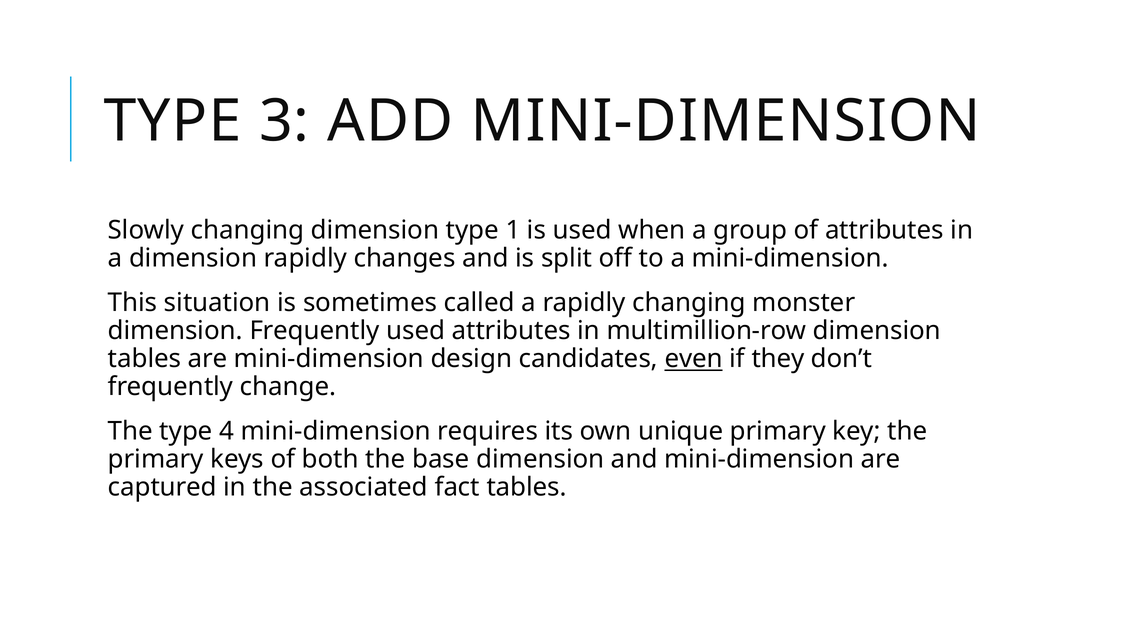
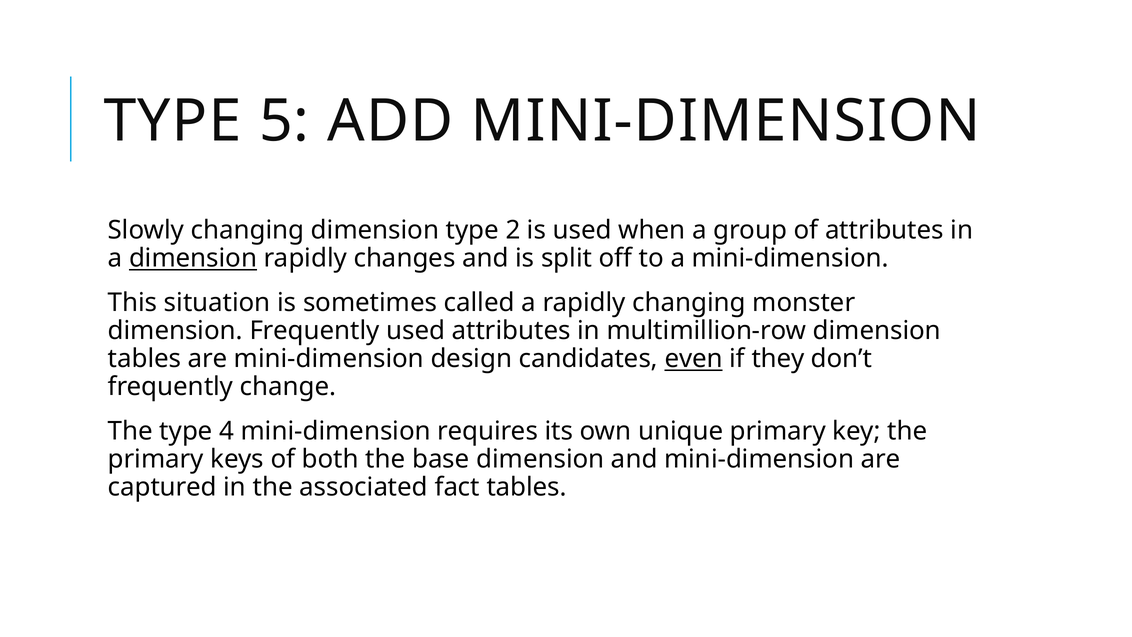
3: 3 -> 5 (284, 121)
1: 1 -> 2 (513, 230)
dimension underline: none -> present (193, 258)
